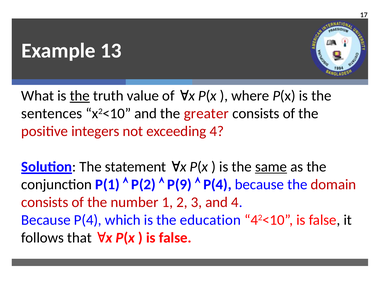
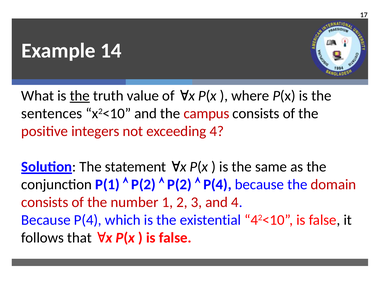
13: 13 -> 14 (111, 51)
greater: greater -> campus (206, 114)
same underline: present -> none (271, 167)
P(9: P(9 -> P(2 (179, 185)
education: education -> existential (210, 220)
